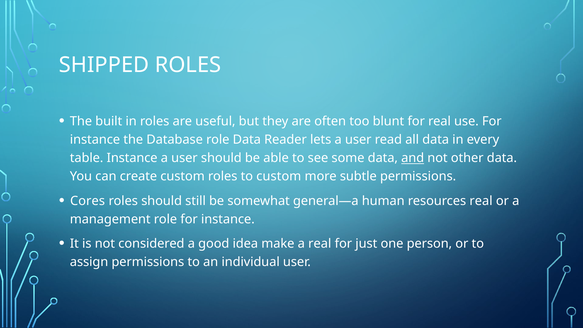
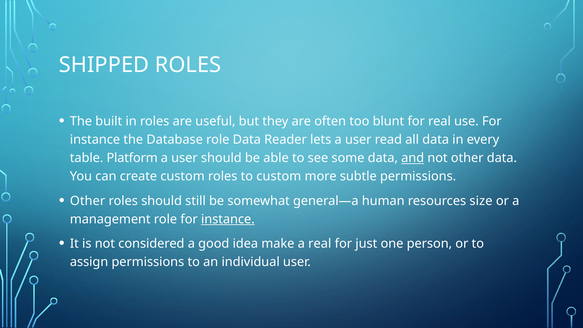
table Instance: Instance -> Platform (132, 158)
Cores: Cores -> Other (88, 201)
resources real: real -> size (481, 201)
instance underline: none -> present (228, 219)
